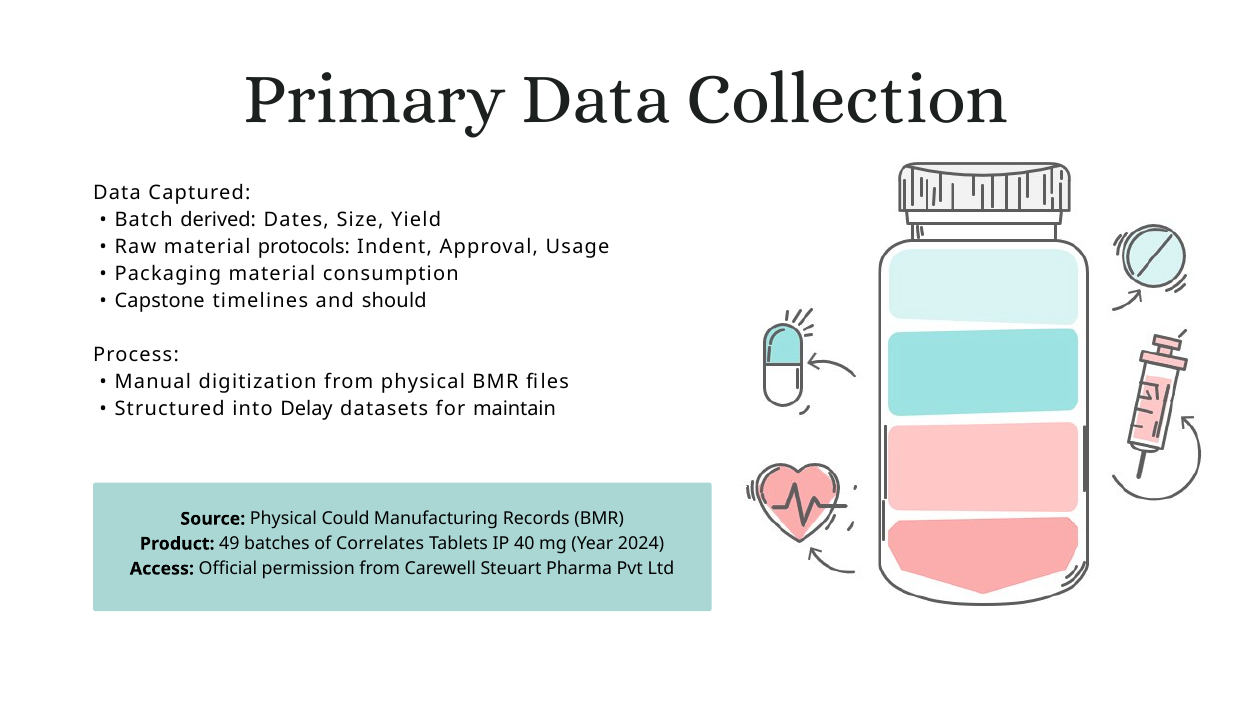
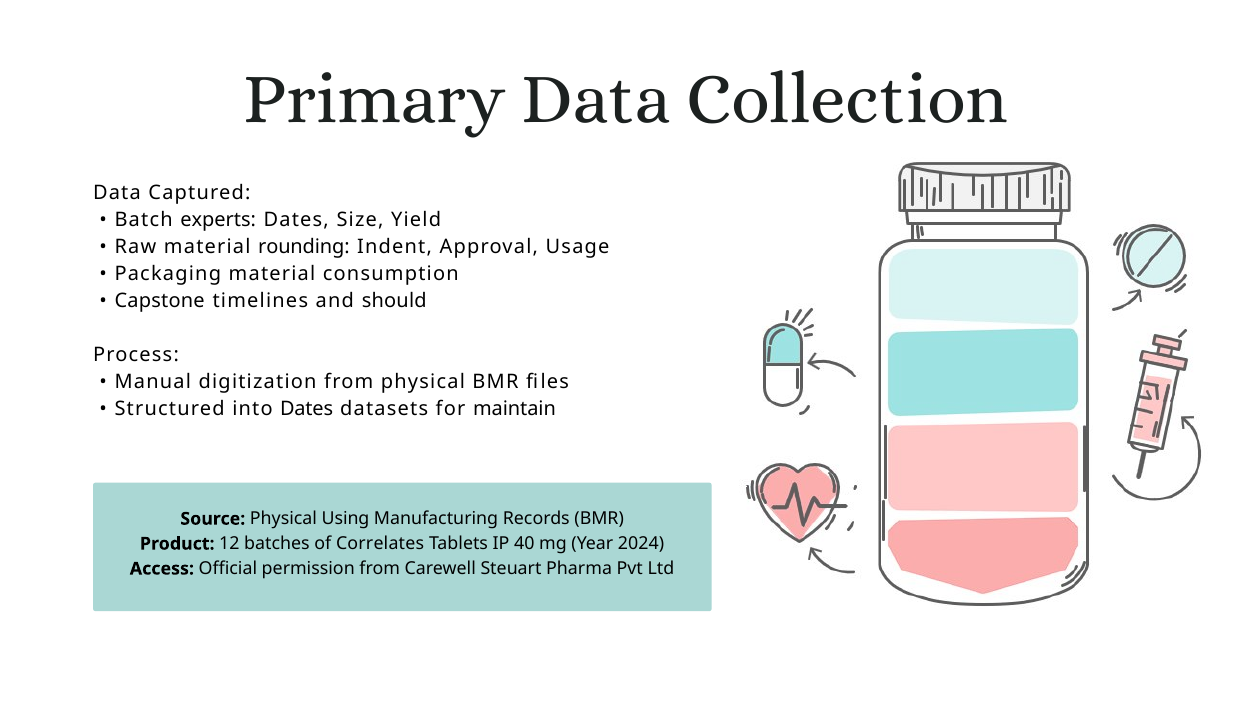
derived: derived -> experts (218, 220)
protocols: protocols -> rounding (304, 247)
into Delay: Delay -> Dates (307, 409)
Could: Could -> Using (346, 519)
49: 49 -> 12 (229, 544)
